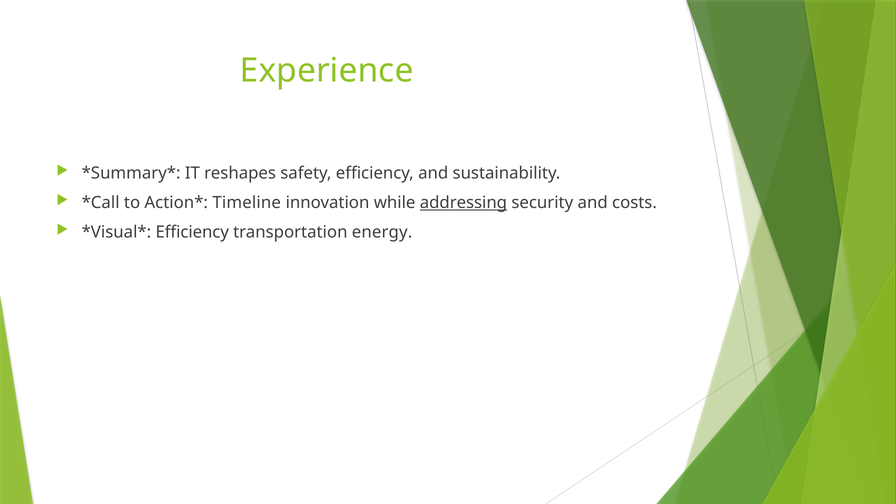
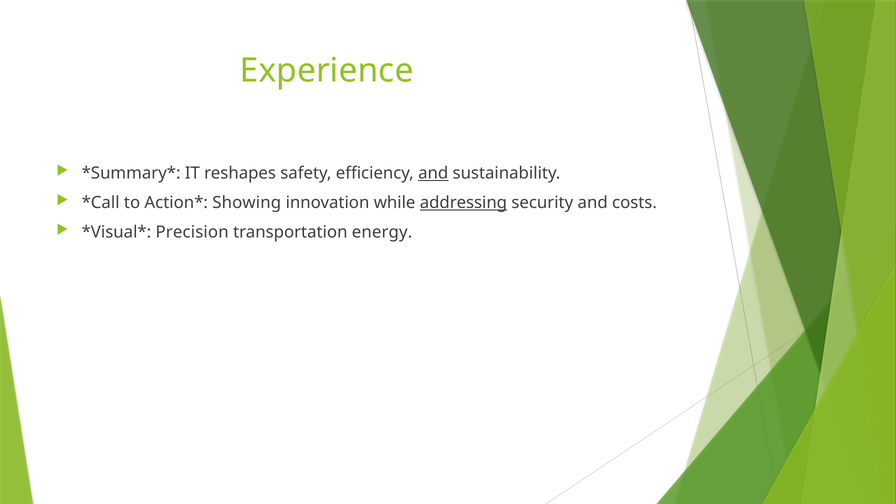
and underline: none -> present (433, 173)
Timeline: Timeline -> Showing (247, 203)
Efficiency: Efficiency -> Precision (192, 232)
